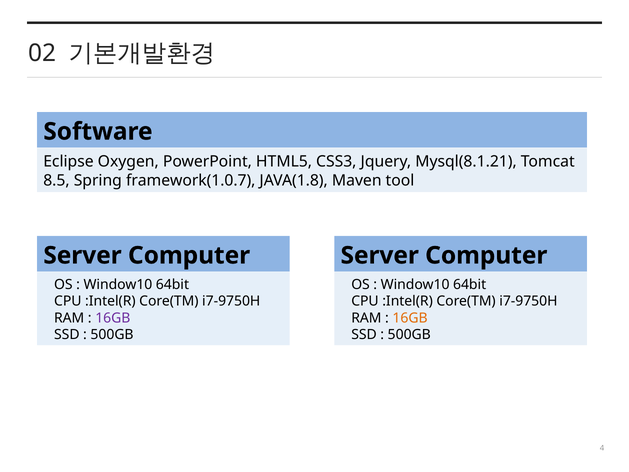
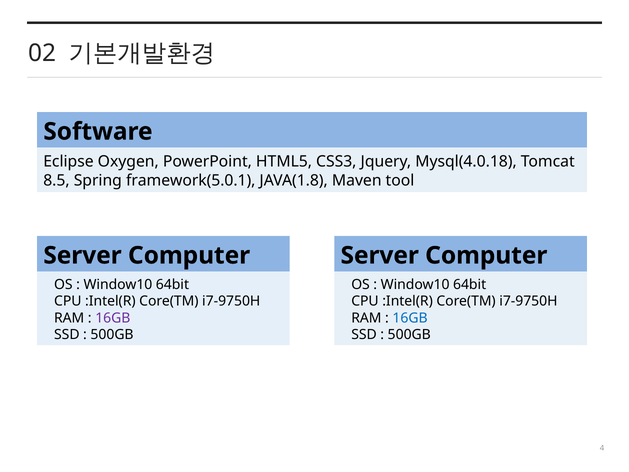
Mysql(8.1.21: Mysql(8.1.21 -> Mysql(4.0.18 (466, 162)
framework(1.0.7: framework(1.0.7 -> framework(5.0.1 (191, 181)
16GB colour: orange -> blue (410, 318)
